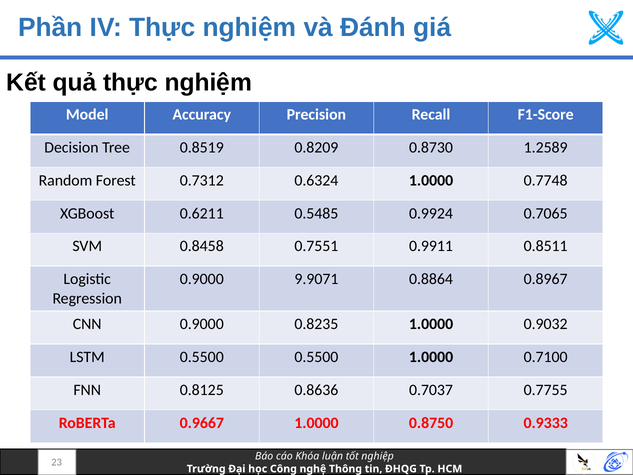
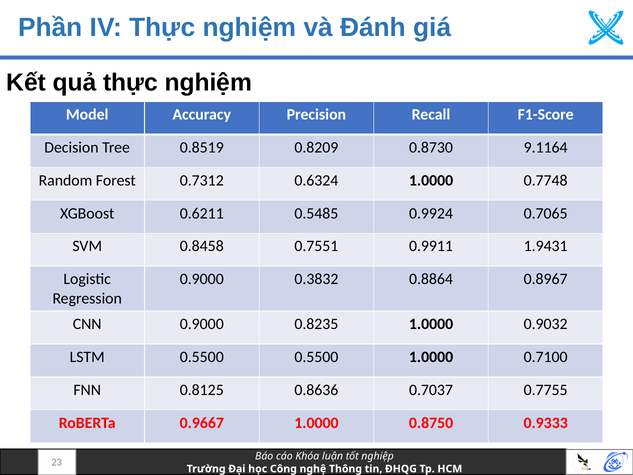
1.2589: 1.2589 -> 9.1164 (546, 147)
0.8511: 0.8511 -> 1.9431 (546, 246)
9.9071: 9.9071 -> 0.3832 (316, 279)
